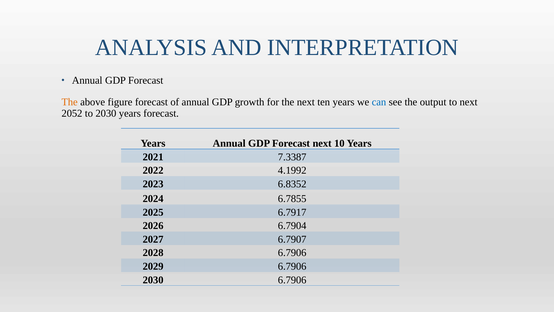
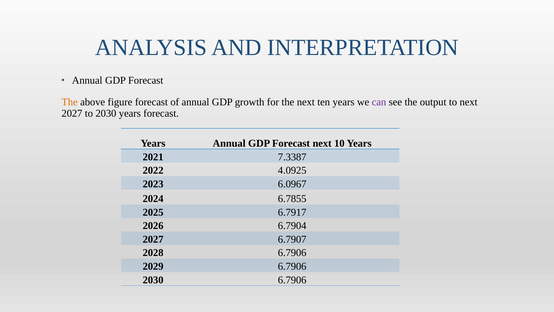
can colour: blue -> purple (379, 102)
2052: 2052 -> 2027 (72, 113)
4.1992: 4.1992 -> 4.0925 (292, 170)
6.8352: 6.8352 -> 6.0967 (292, 184)
